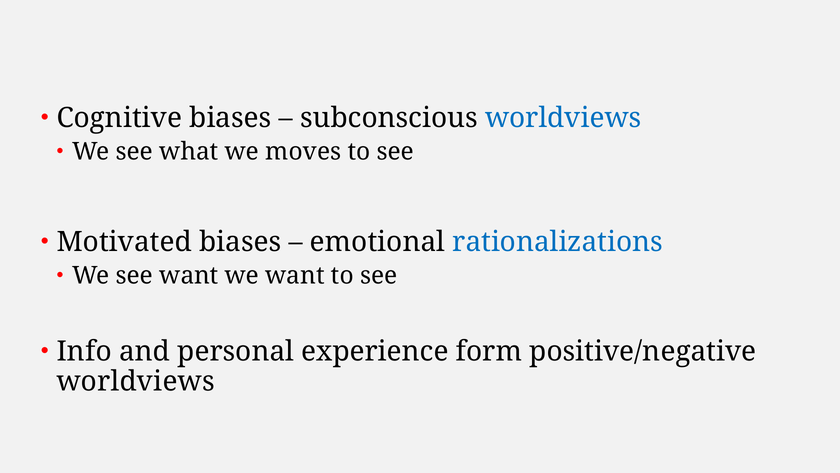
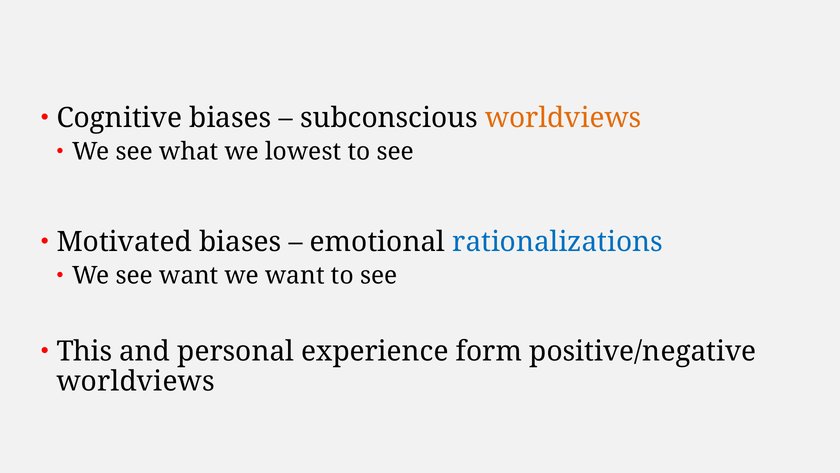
worldviews colour: blue -> orange (563, 118)
moves: moves -> lowest (303, 152)
Info: Info -> This (84, 351)
